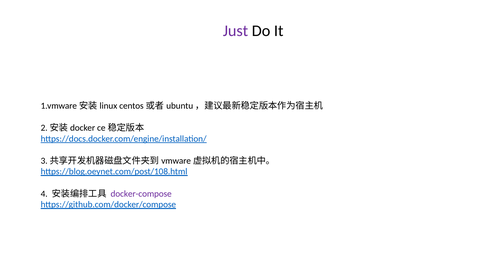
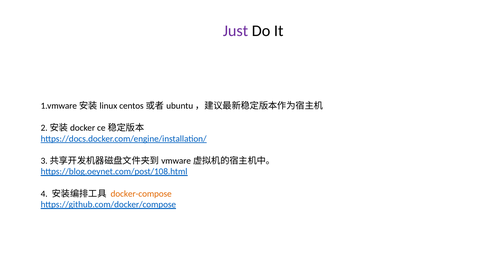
docker-compose colour: purple -> orange (141, 194)
